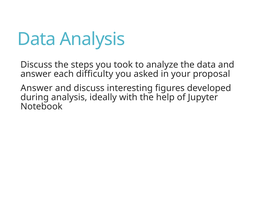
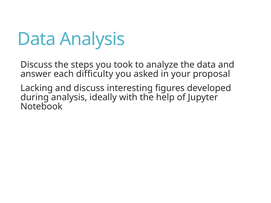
Answer: Answer -> Lacking (37, 88)
